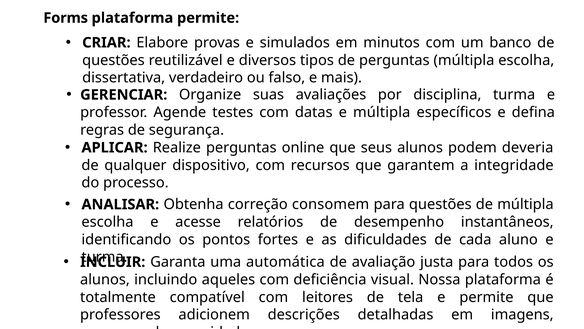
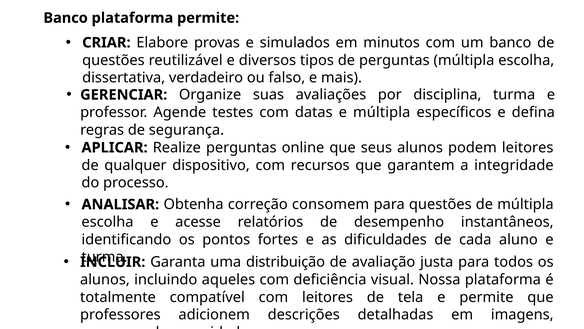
Forms: Forms -> Banco (66, 18)
podem deveria: deveria -> leitores (528, 147)
automática: automática -> distribuição (286, 262)
